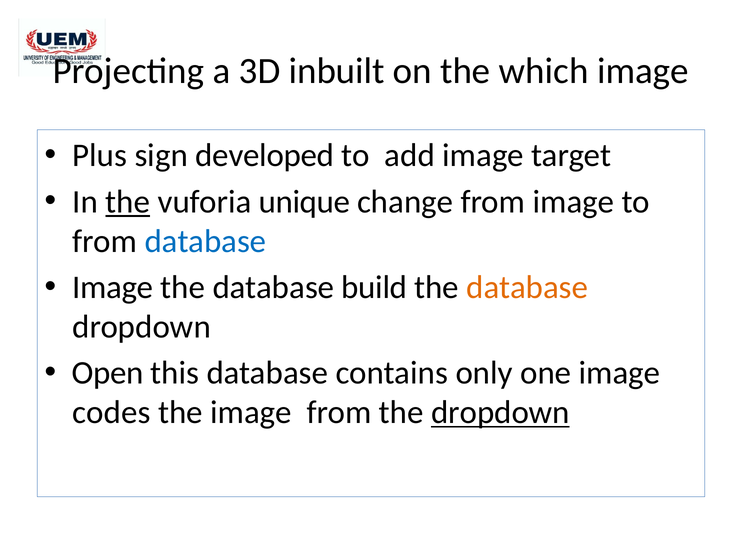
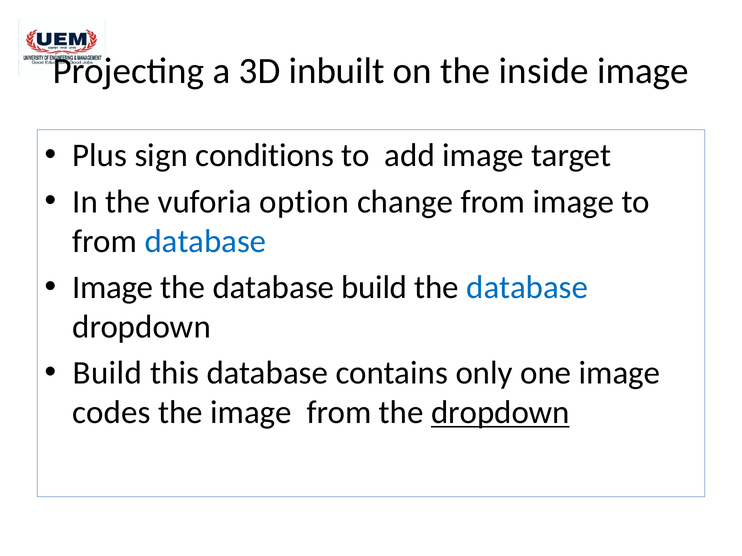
which: which -> inside (544, 71)
developed: developed -> conditions (265, 156)
the underline: present -> none (128, 202)
unique: unique -> option (304, 202)
database colour: orange -> blue (527, 288)
Open: Open -> Build (107, 373)
